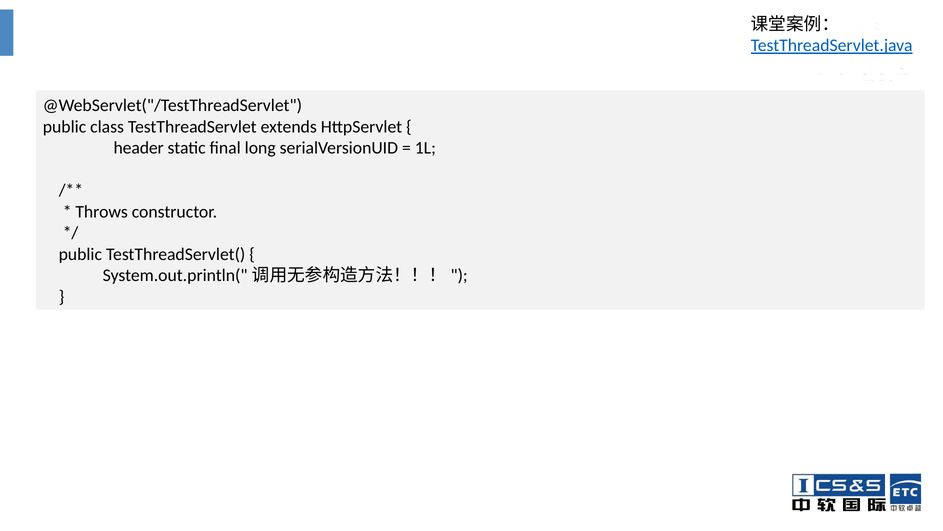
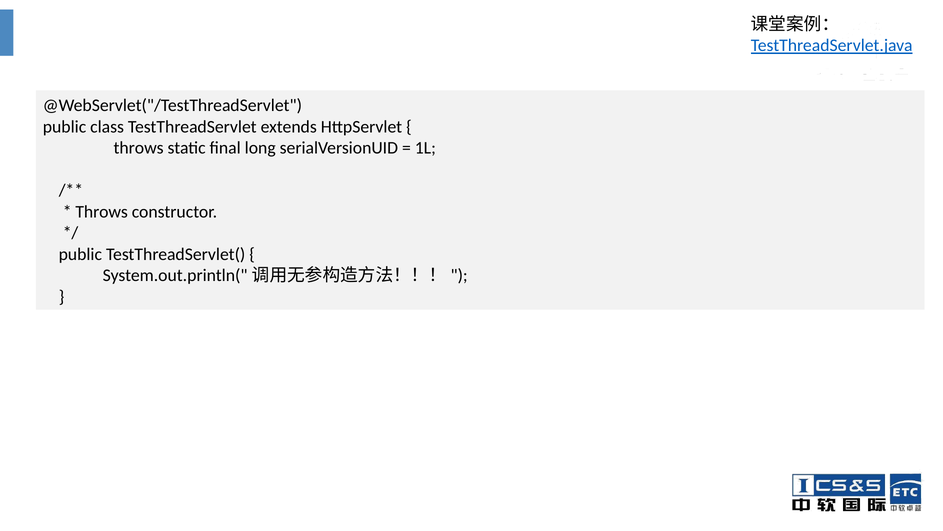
header: header -> throws (139, 148)
